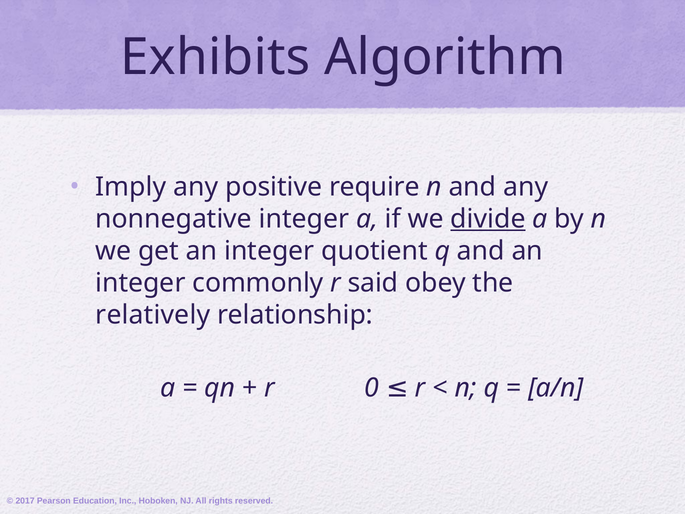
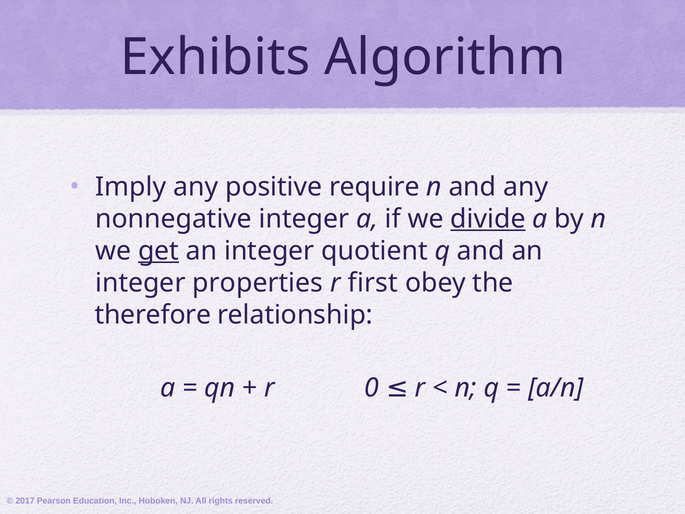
get underline: none -> present (159, 251)
commonly: commonly -> properties (258, 283)
said: said -> first (373, 283)
relatively: relatively -> therefore (153, 315)
